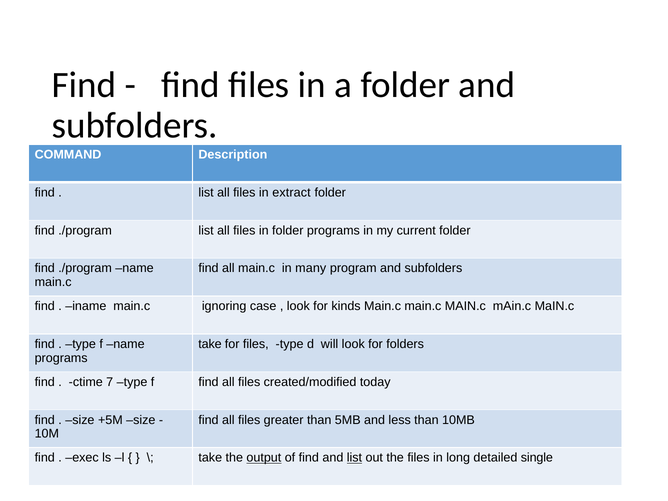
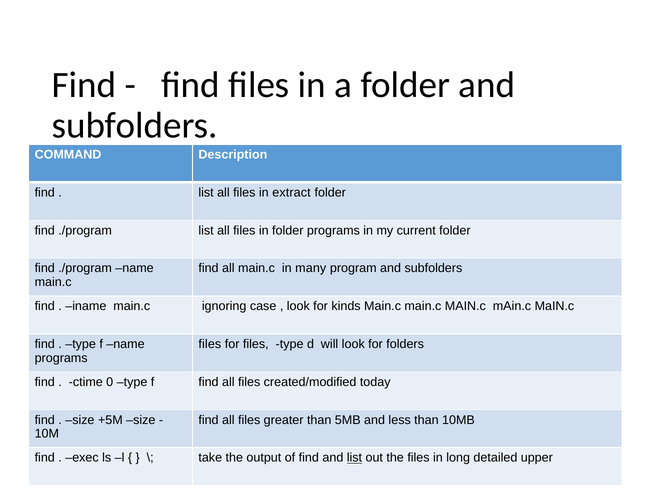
take: take -> files (210, 344)
7: 7 -> 0 (110, 382)
output underline: present -> none (264, 458)
single: single -> upper (537, 458)
